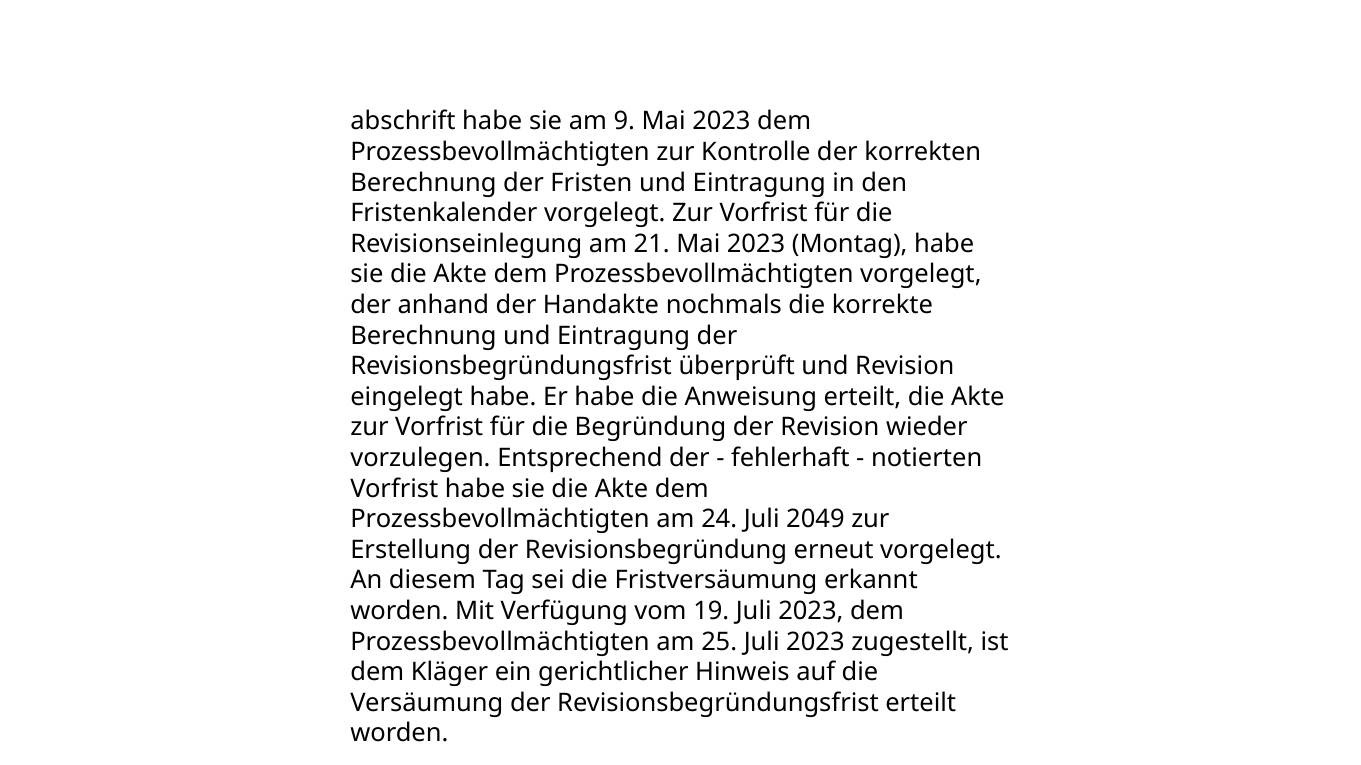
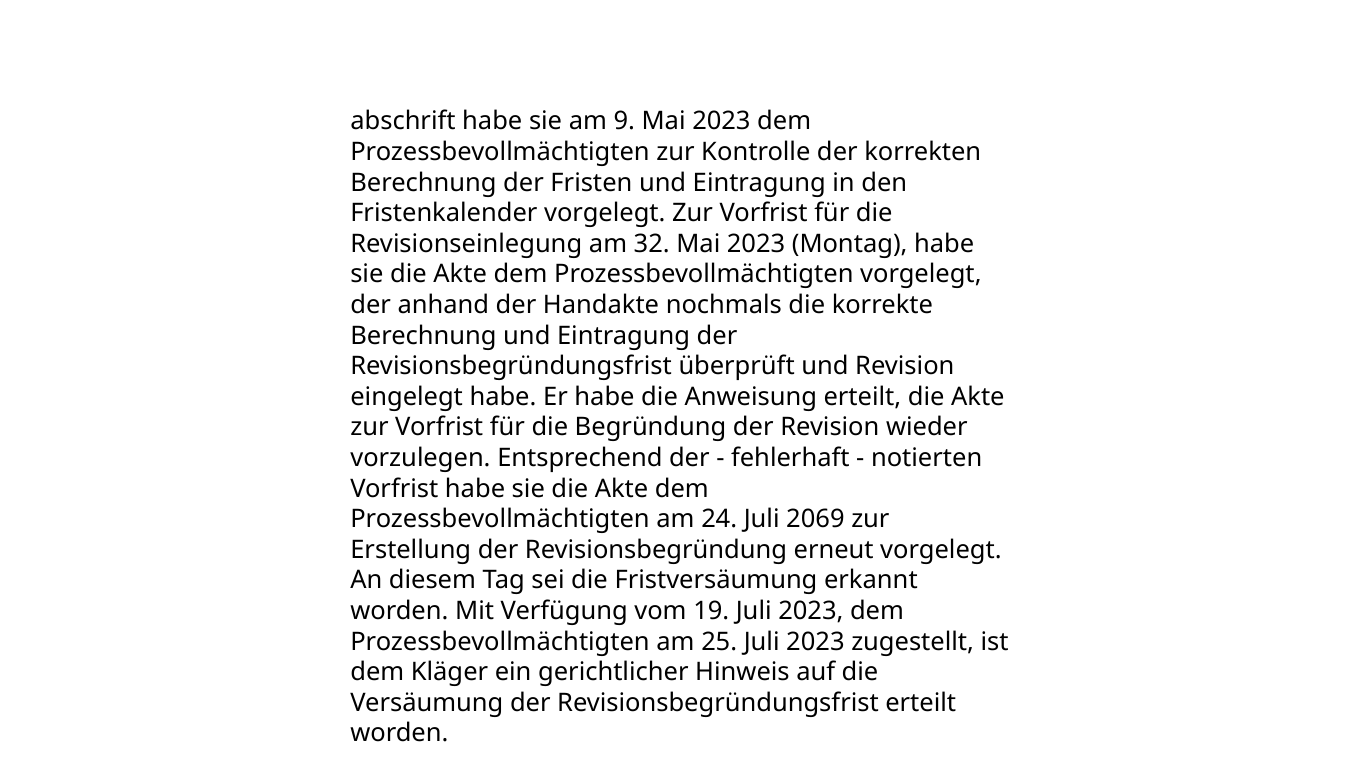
21: 21 -> 32 (652, 244)
2049: 2049 -> 2069 (815, 520)
